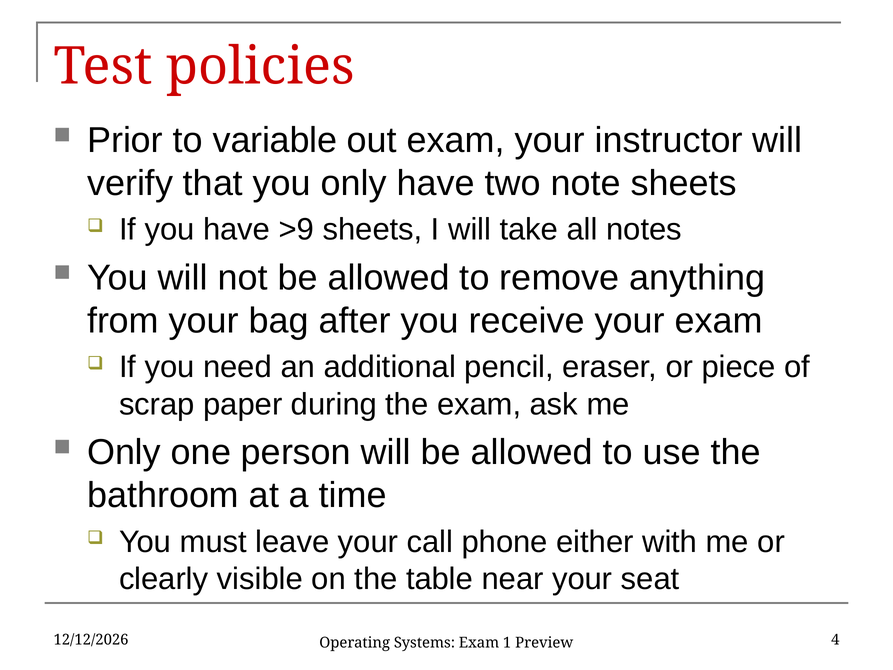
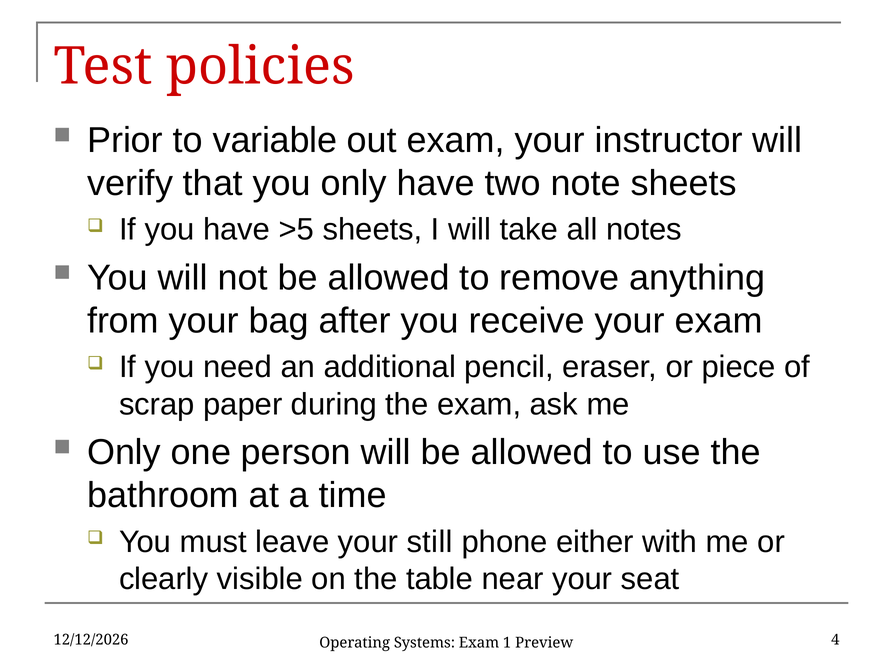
>9: >9 -> >5 (296, 230)
call: call -> still (430, 542)
